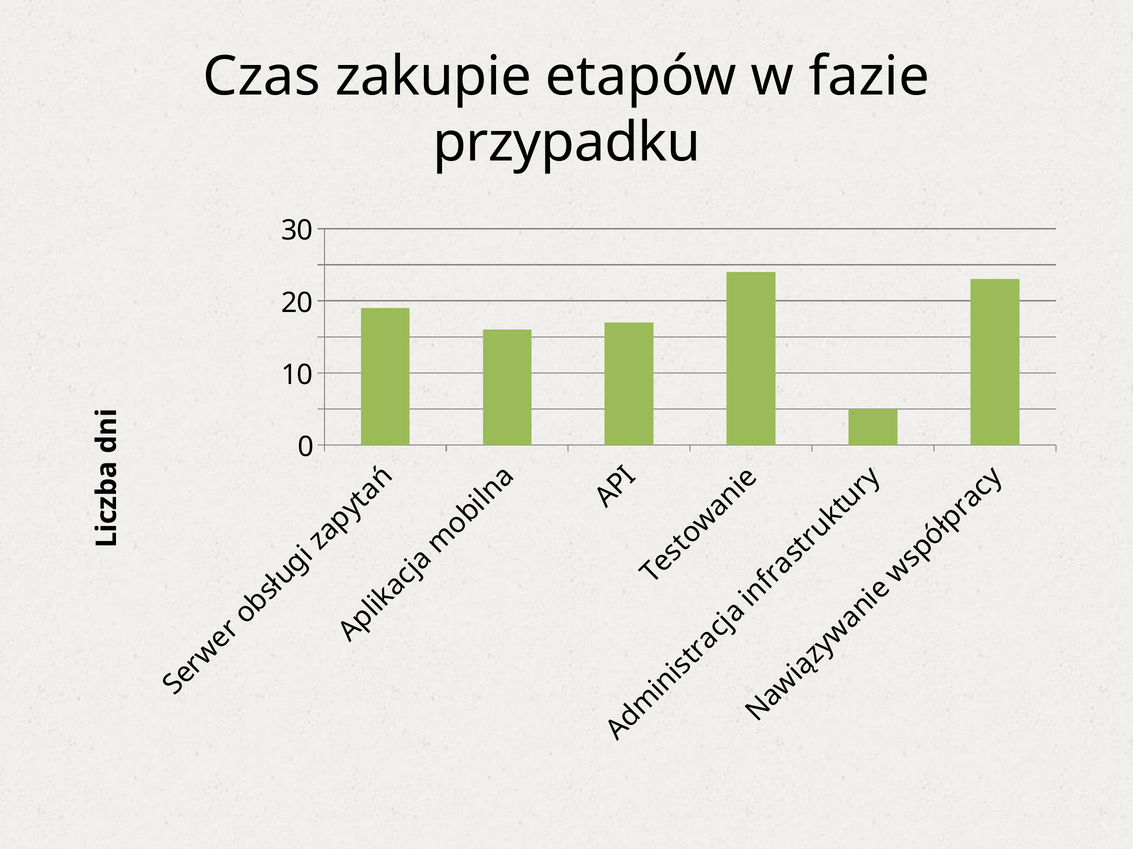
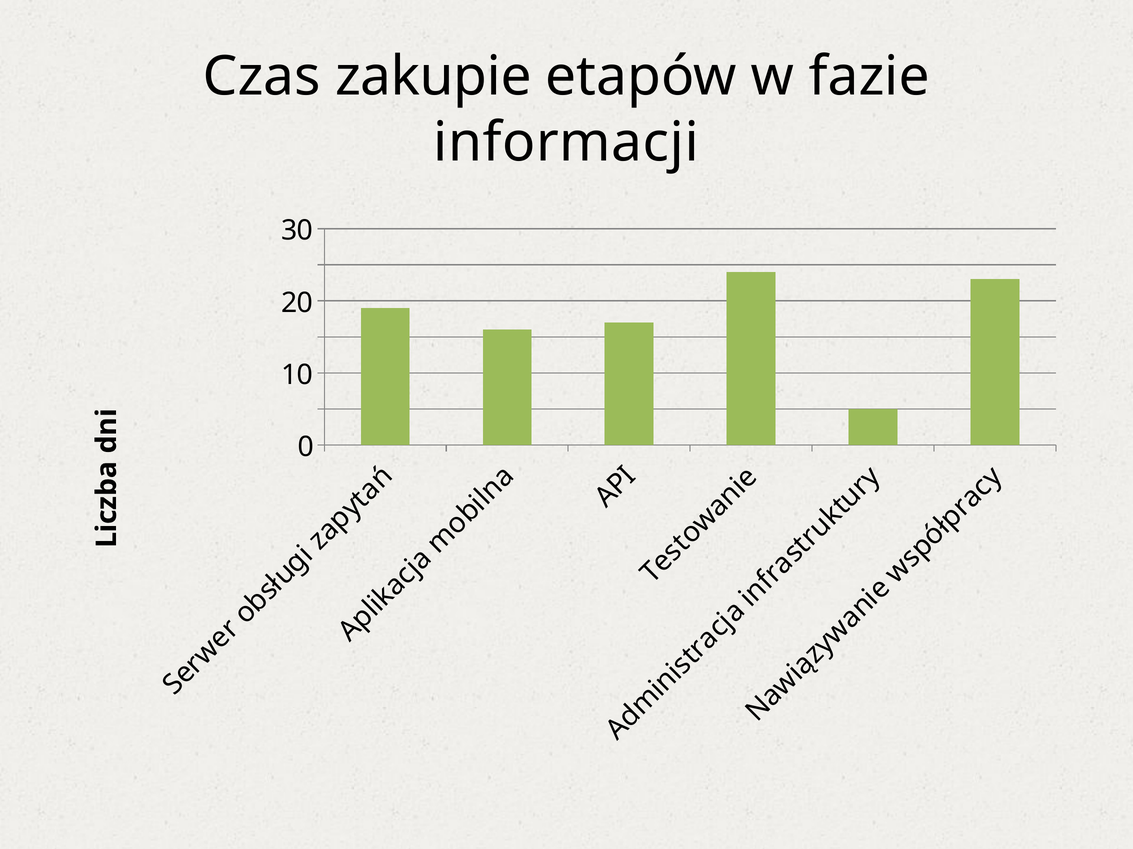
przypadku: przypadku -> informacji (566, 143)
